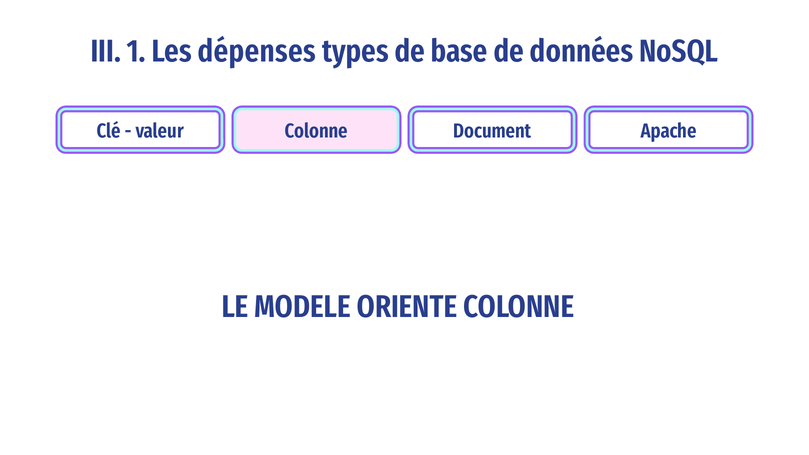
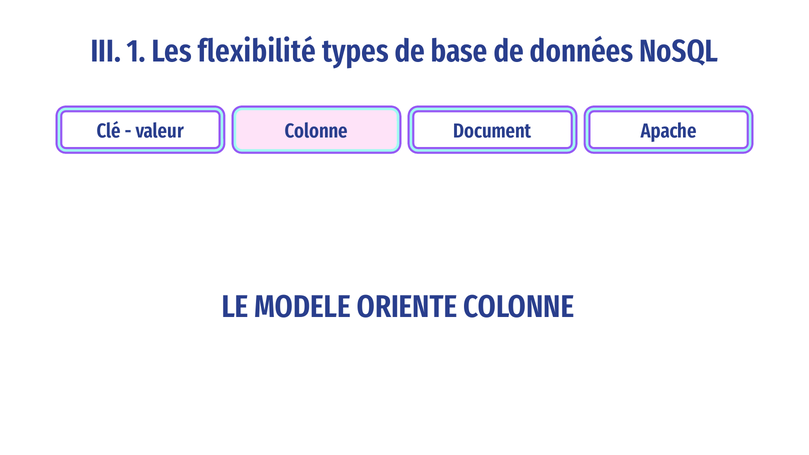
dépenses: dépenses -> flexibilité (257, 51)
